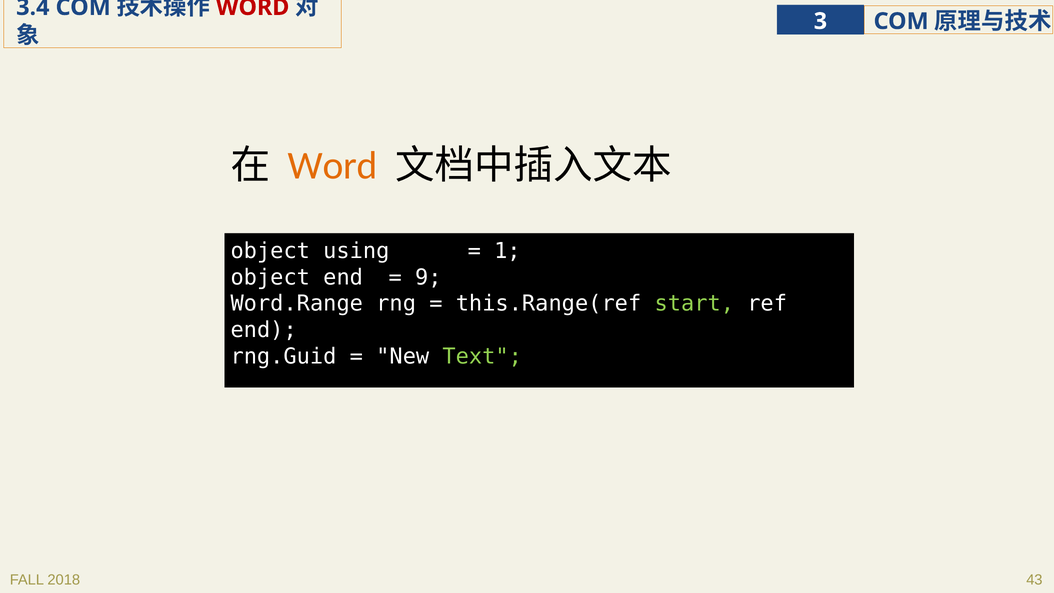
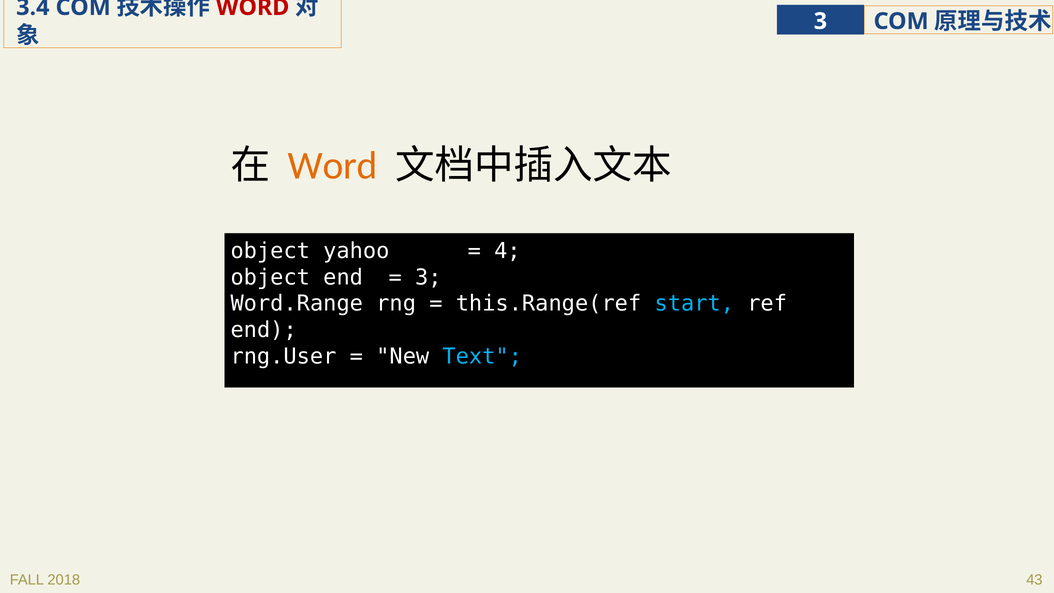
using: using -> yahoo (356, 251)
1: 1 -> 4 (507, 251)
9: 9 -> 3 (428, 277)
start colour: light green -> light blue (694, 304)
rng.Guid: rng.Guid -> rng.User (283, 356)
Text colour: light green -> light blue (482, 356)
